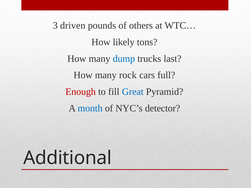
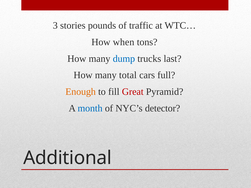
driven: driven -> stories (73, 25)
others: others -> traffic (141, 25)
likely: likely -> when (124, 42)
rock: rock -> total (128, 75)
Enough colour: red -> orange (81, 92)
Great colour: blue -> red (133, 92)
